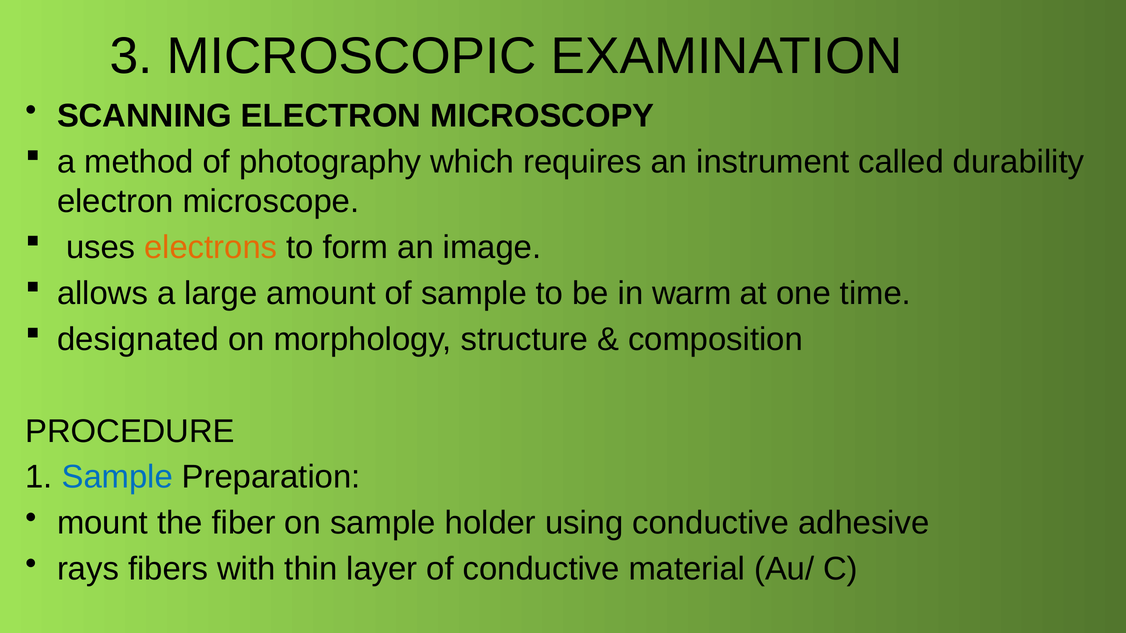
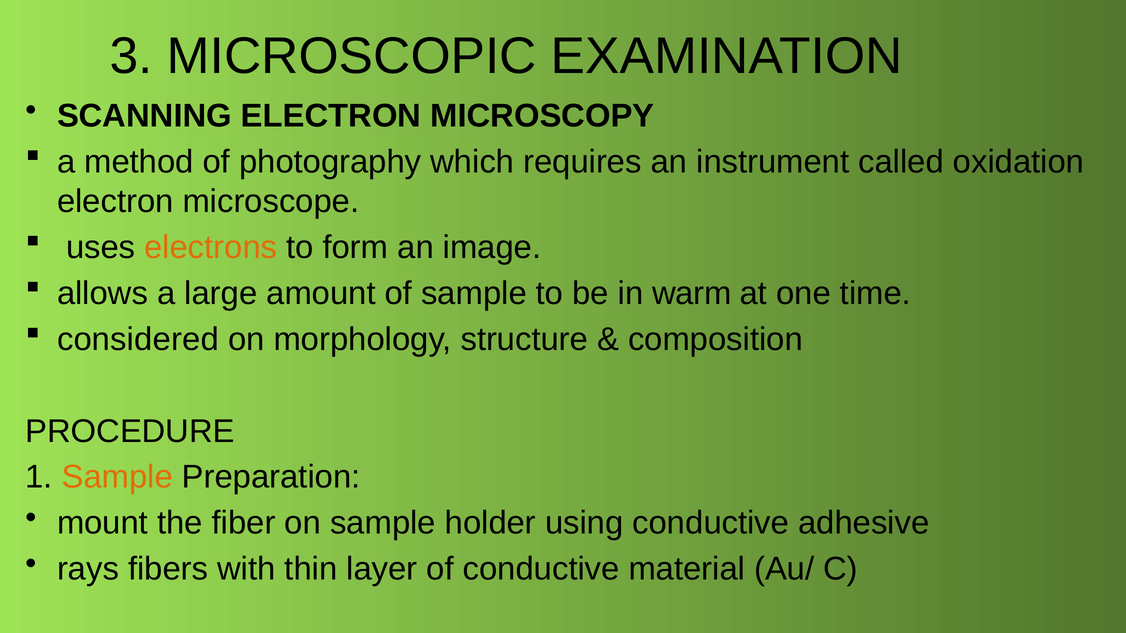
durability: durability -> oxidation (1019, 162)
designated: designated -> considered (138, 339)
Sample colour: blue -> orange (117, 477)
